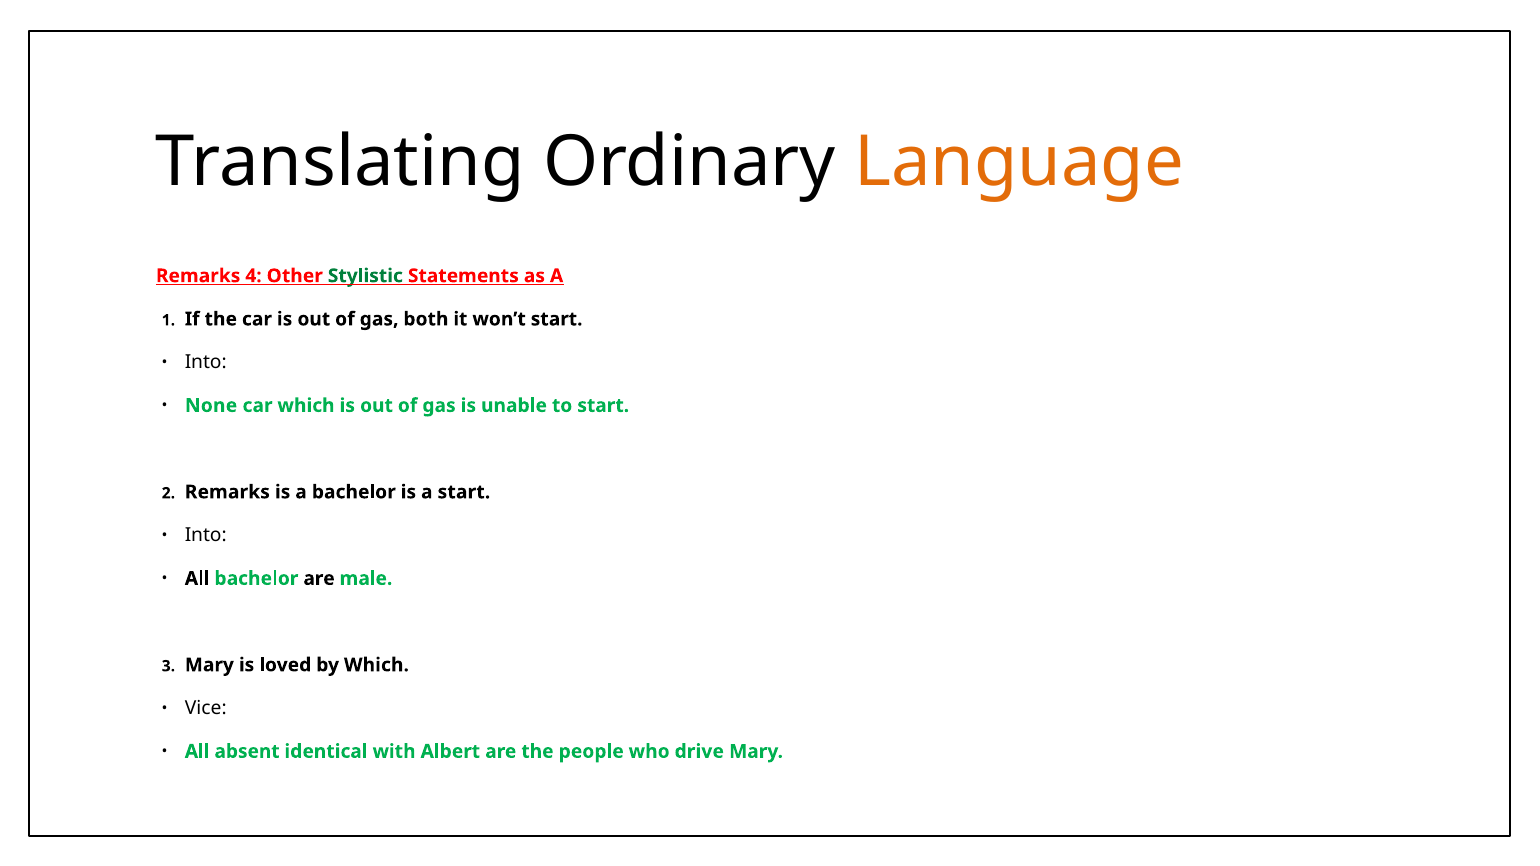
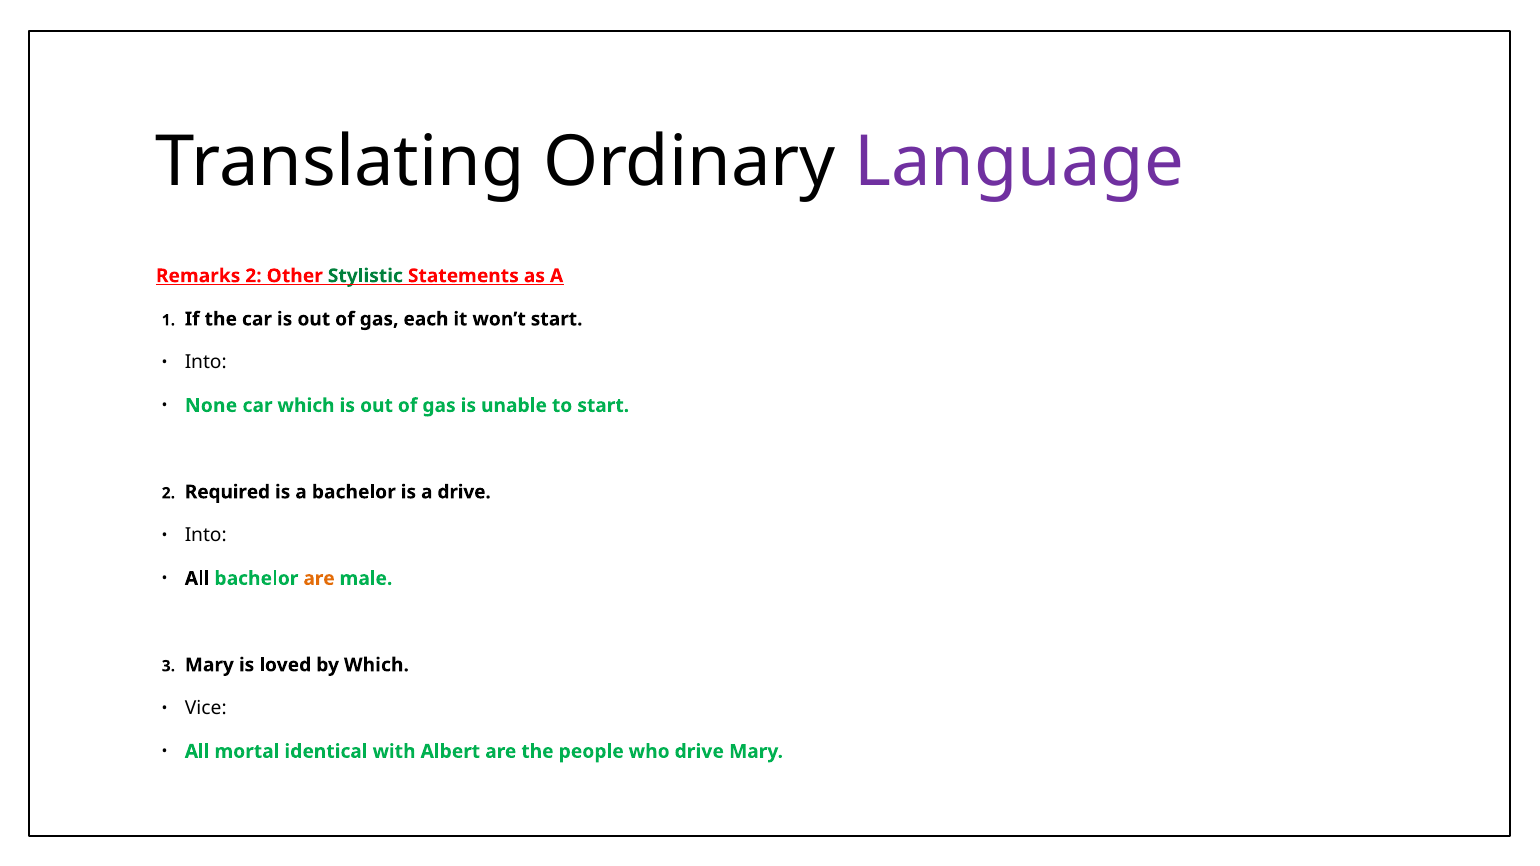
Language colour: orange -> purple (1019, 162)
Remarks 4: 4 -> 2 (253, 276)
both: both -> each (426, 319)
Remarks: Remarks -> Required (227, 492)
a start: start -> drive (464, 492)
are colour: black -> orange (319, 579)
absent: absent -> mortal (247, 752)
